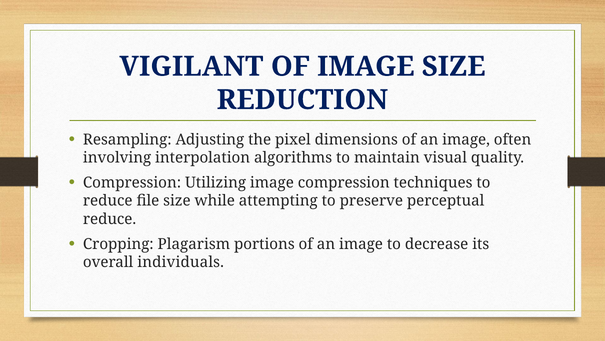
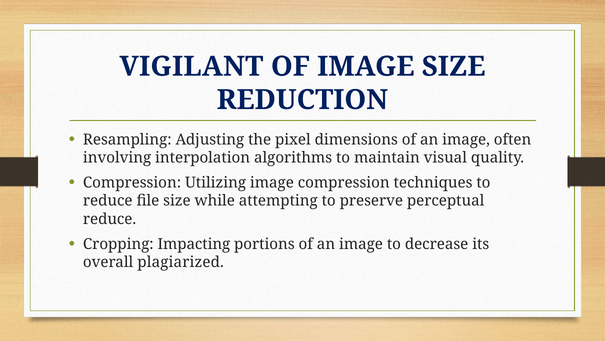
Plagarism: Plagarism -> Impacting (194, 244)
individuals: individuals -> plagiarized (181, 262)
